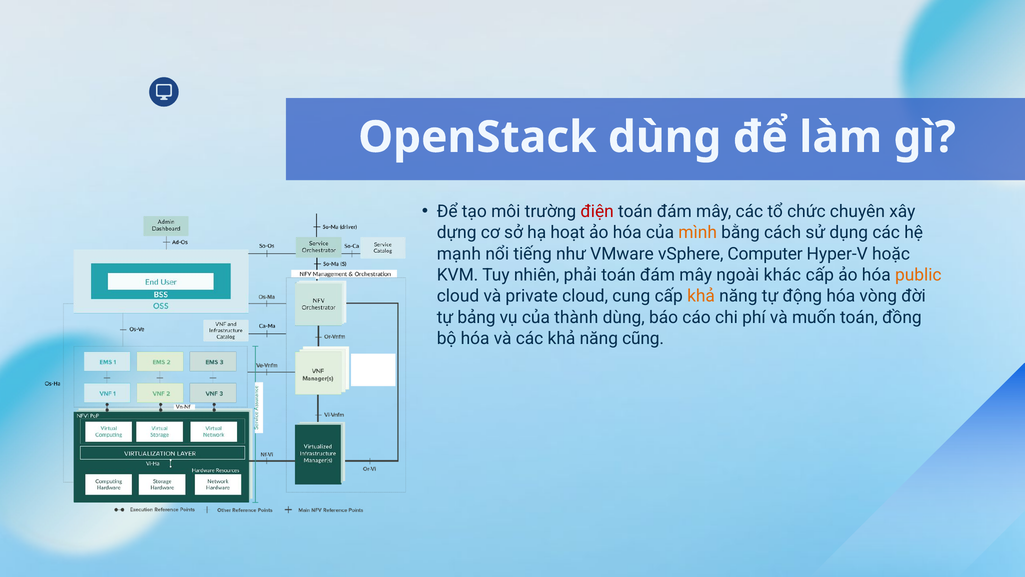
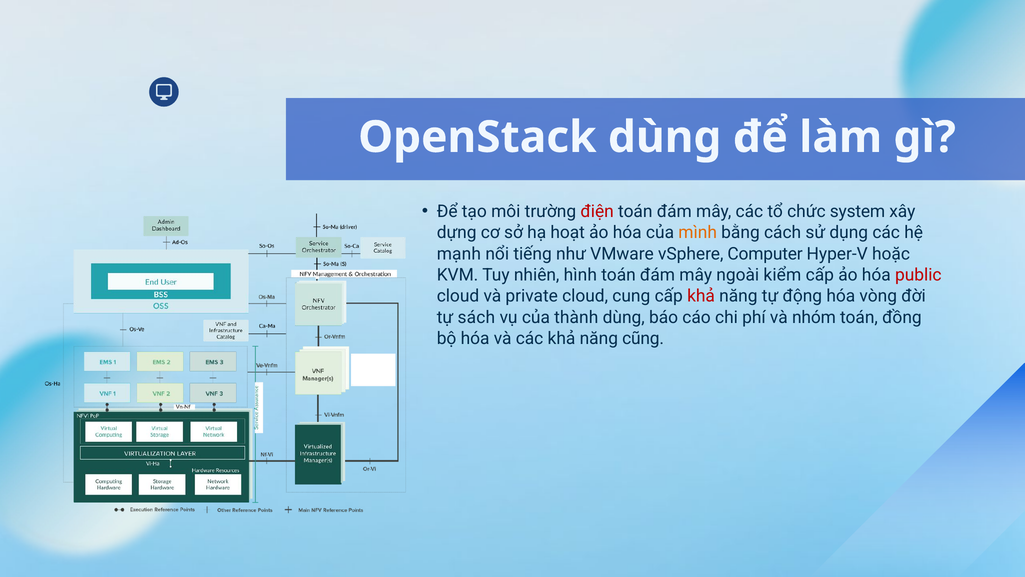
chuyên: chuyên -> system (858, 211)
phải: phải -> hình (580, 275)
khác: khác -> kiểm (782, 275)
public colour: orange -> red (918, 275)
khả colour: orange -> red (701, 296)
bảng: bảng -> sách (476, 317)
muốn: muốn -> nhóm (814, 317)
